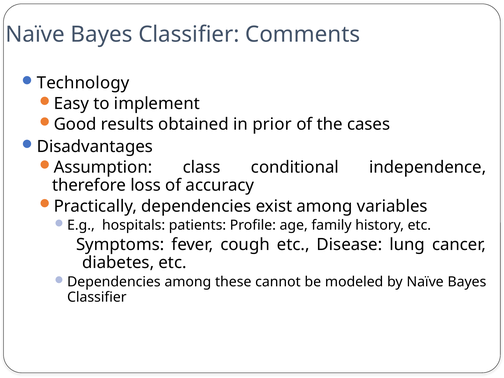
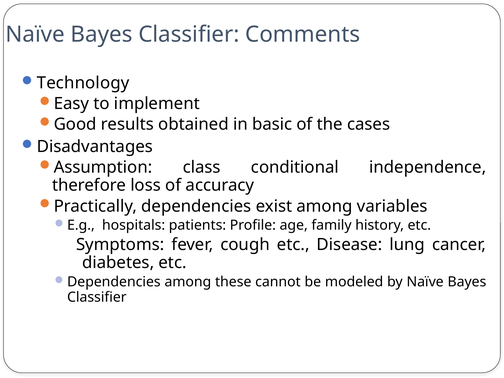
prior: prior -> basic (272, 124)
